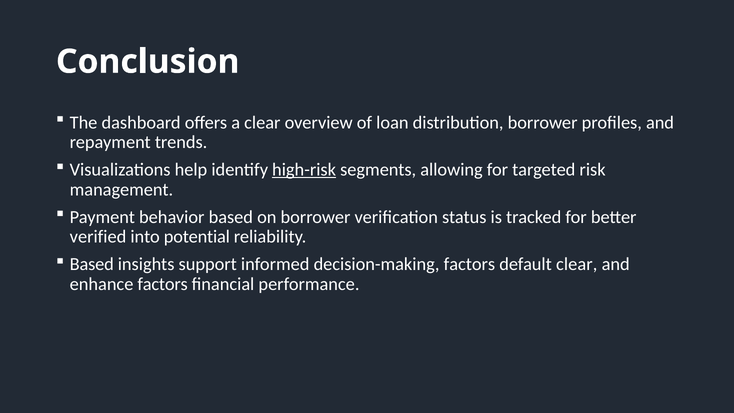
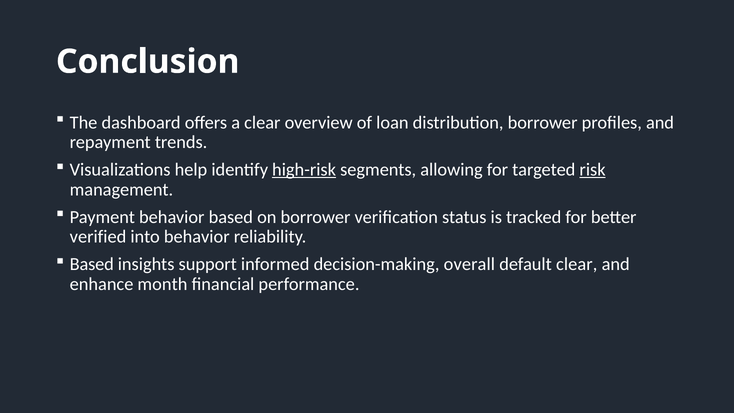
risk underline: none -> present (593, 170)
into potential: potential -> behavior (197, 237)
decision-making factors: factors -> overall (469, 264)
enhance factors: factors -> month (162, 284)
